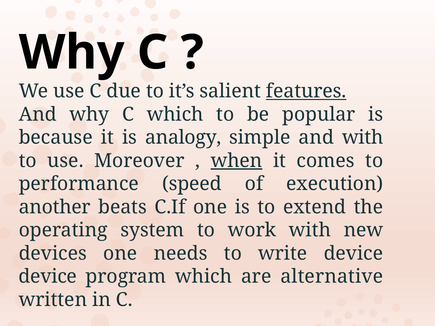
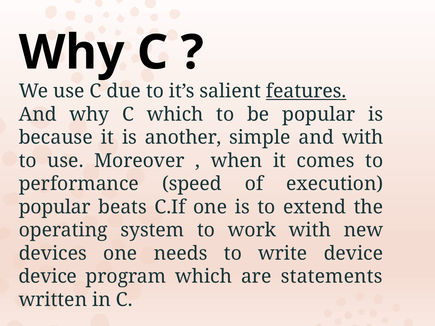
analogy: analogy -> another (183, 138)
when underline: present -> none (237, 161)
another: another -> popular (55, 207)
alternative: alternative -> statements (332, 277)
